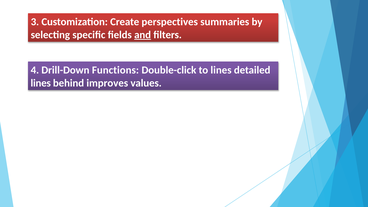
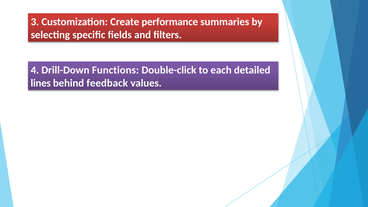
perspectives: perspectives -> performance (170, 22)
and underline: present -> none (143, 35)
to lines: lines -> each (221, 70)
improves: improves -> feedback (107, 83)
